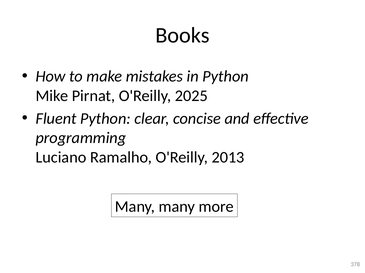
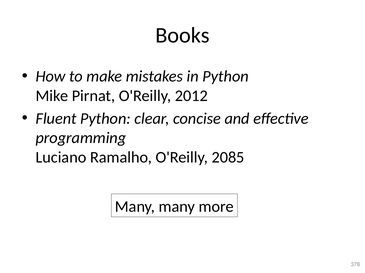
2025: 2025 -> 2012 (191, 96)
2013: 2013 -> 2085 (228, 158)
